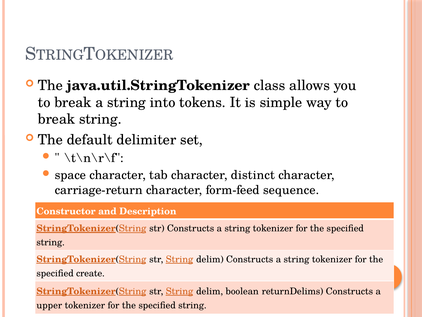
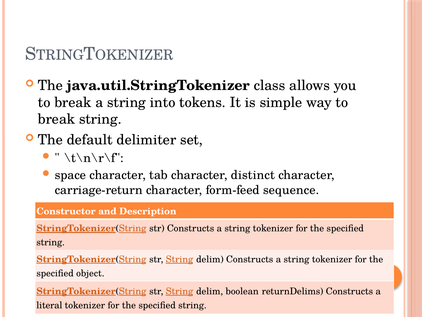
create: create -> object (90, 273)
upper: upper -> literal (49, 305)
